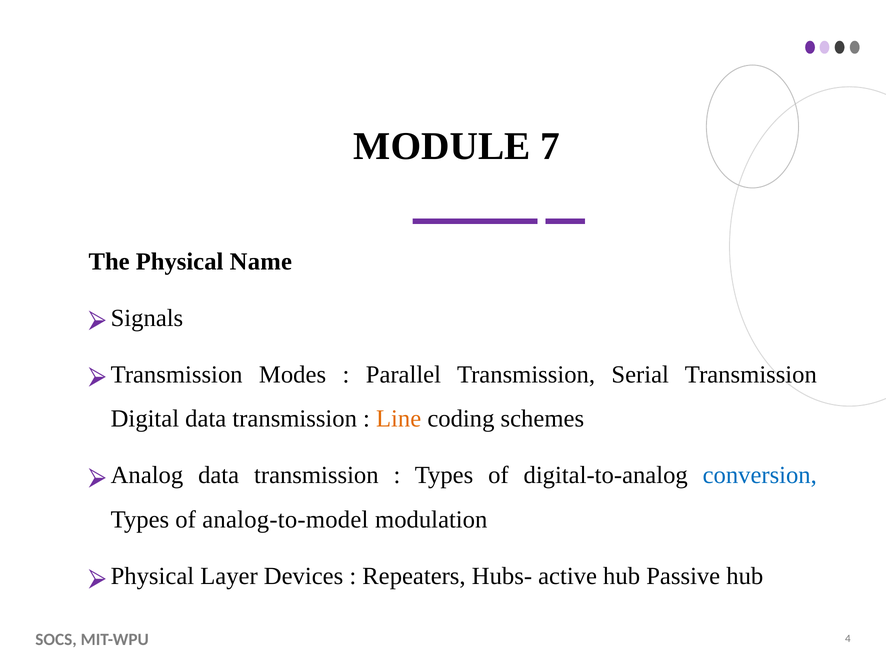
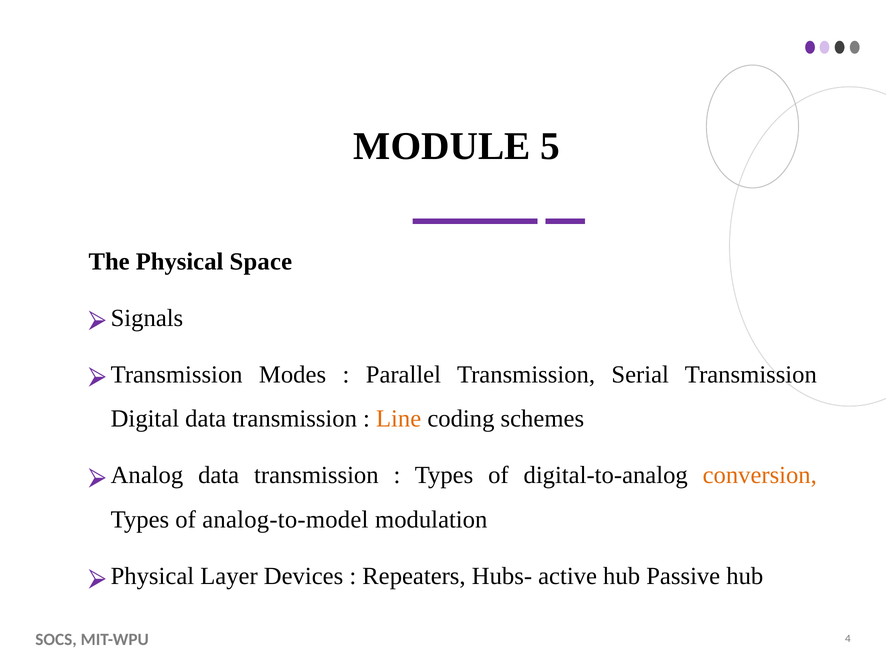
7: 7 -> 5 (550, 147)
Name: Name -> Space (261, 262)
conversion colour: blue -> orange (760, 476)
